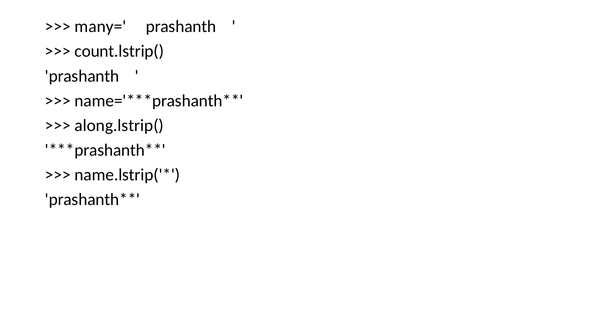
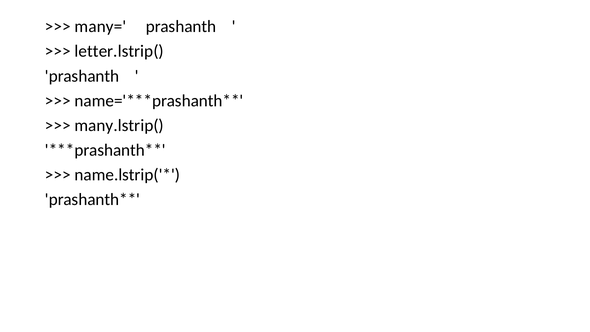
count.lstrip(: count.lstrip( -> letter.lstrip( (119, 51)
along.lstrip(: along.lstrip( -> many.lstrip( (119, 125)
